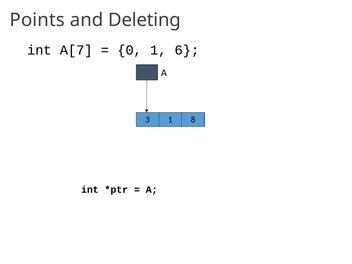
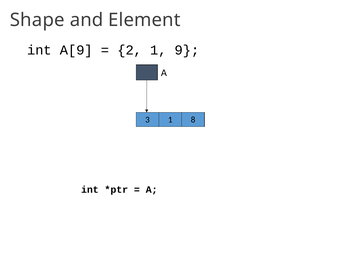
Points: Points -> Shape (37, 20)
Deleting: Deleting -> Element (144, 20)
A[7: A[7 -> A[9 (76, 50)
0: 0 -> 2 (130, 50)
6: 6 -> 9 (187, 50)
